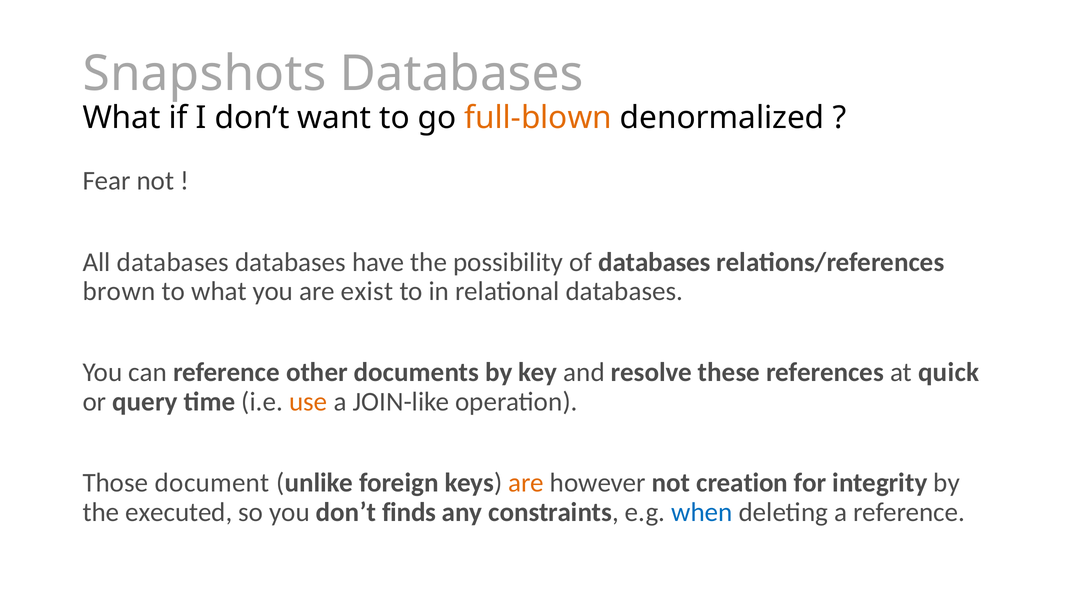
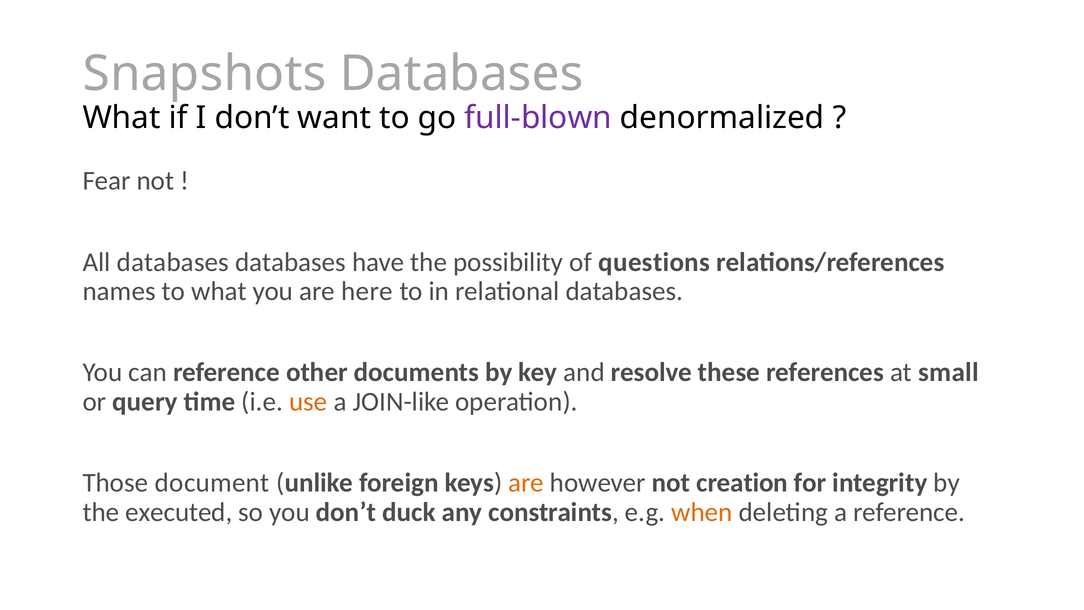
full-blown colour: orange -> purple (538, 118)
of databases: databases -> questions (654, 262)
brown: brown -> names (119, 291)
exist: exist -> here (367, 291)
quick: quick -> small (949, 372)
finds: finds -> duck (409, 512)
when colour: blue -> orange (702, 512)
